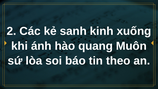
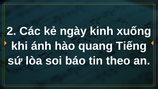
sanh: sanh -> ngày (73, 31)
Muôn: Muôn -> Tiếng (131, 46)
